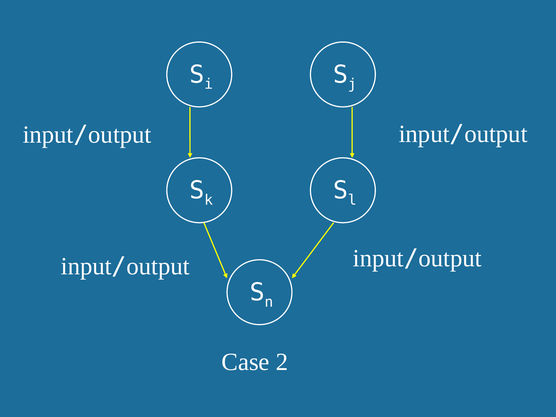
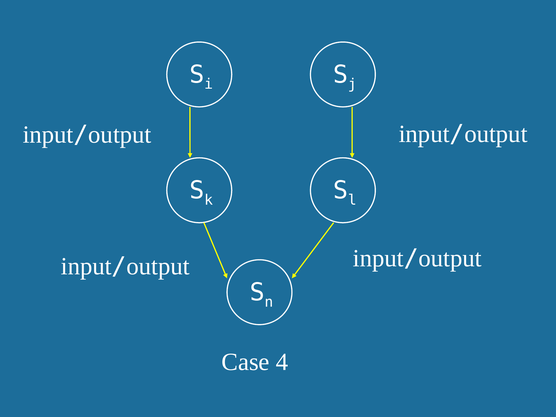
2: 2 -> 4 (282, 362)
